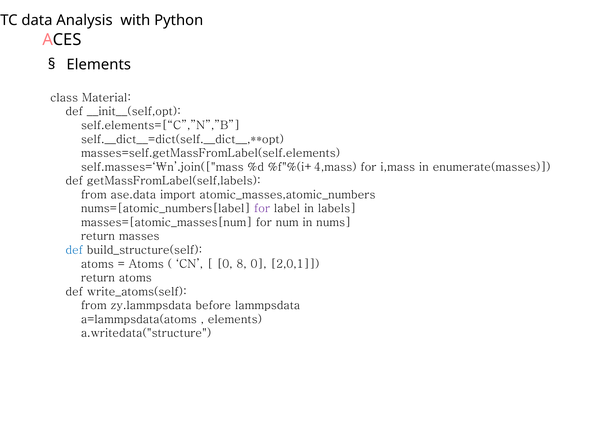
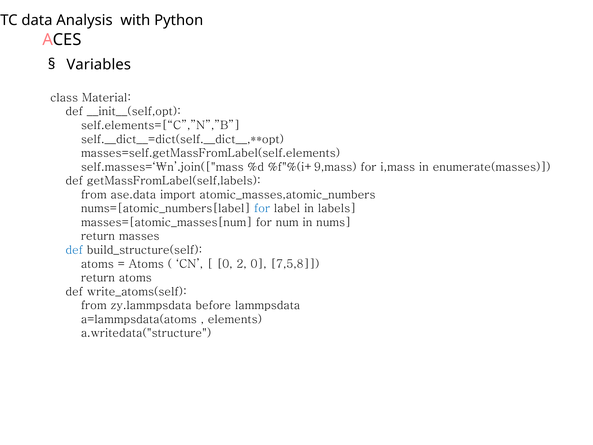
Elements: Elements -> Variables (99, 64)
%f"%(i+4,mass: %f"%(i+4,mass -> %f"%(i+9,mass (312, 167)
for colour: purple -> blue (262, 208)
8: 8 -> 2 (242, 264)
2,0,1: 2,0,1 -> 7,5,8 (295, 264)
